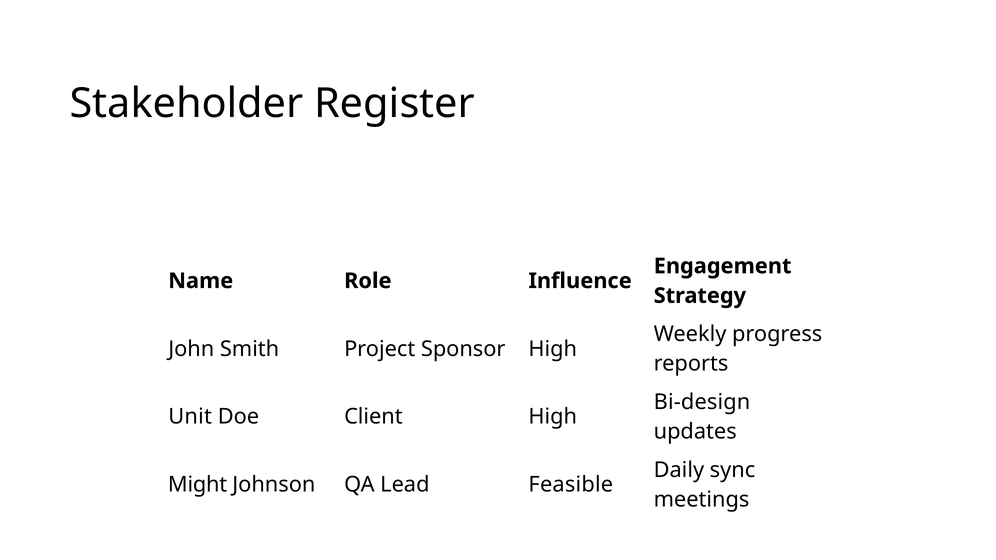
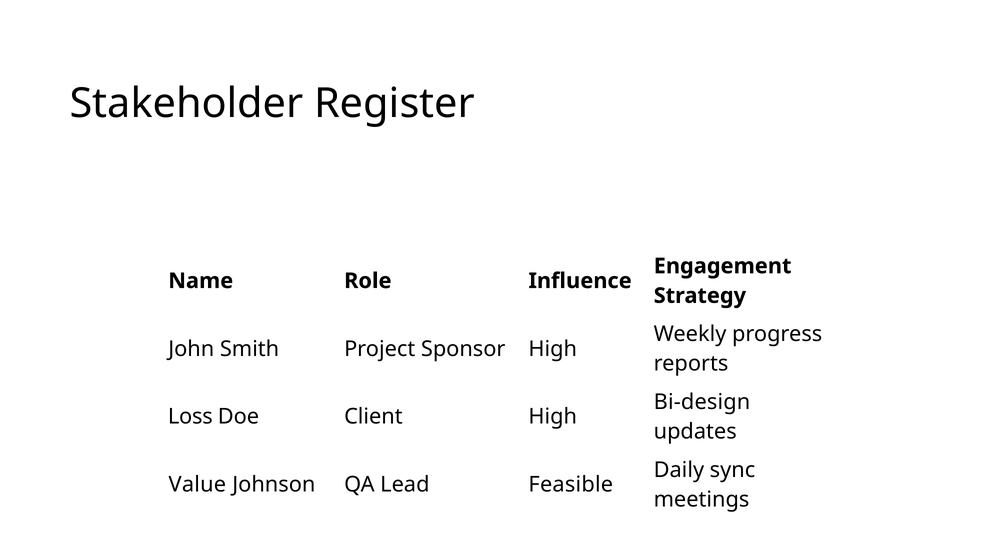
Unit: Unit -> Loss (190, 417)
Might: Might -> Value (197, 485)
